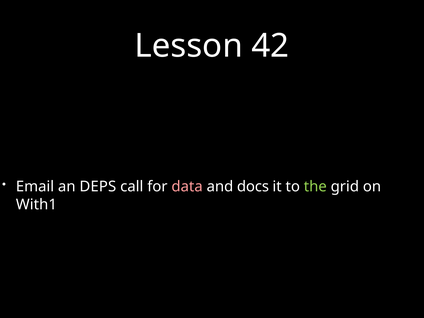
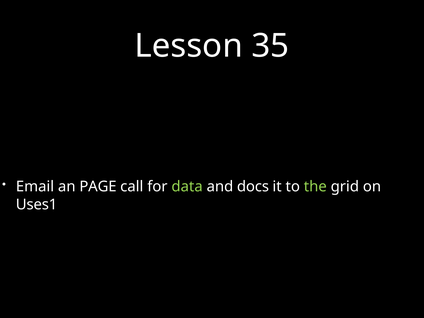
42: 42 -> 35 (270, 46)
DEPS: DEPS -> PAGE (98, 187)
data colour: pink -> light green (187, 187)
With1: With1 -> Uses1 (37, 205)
